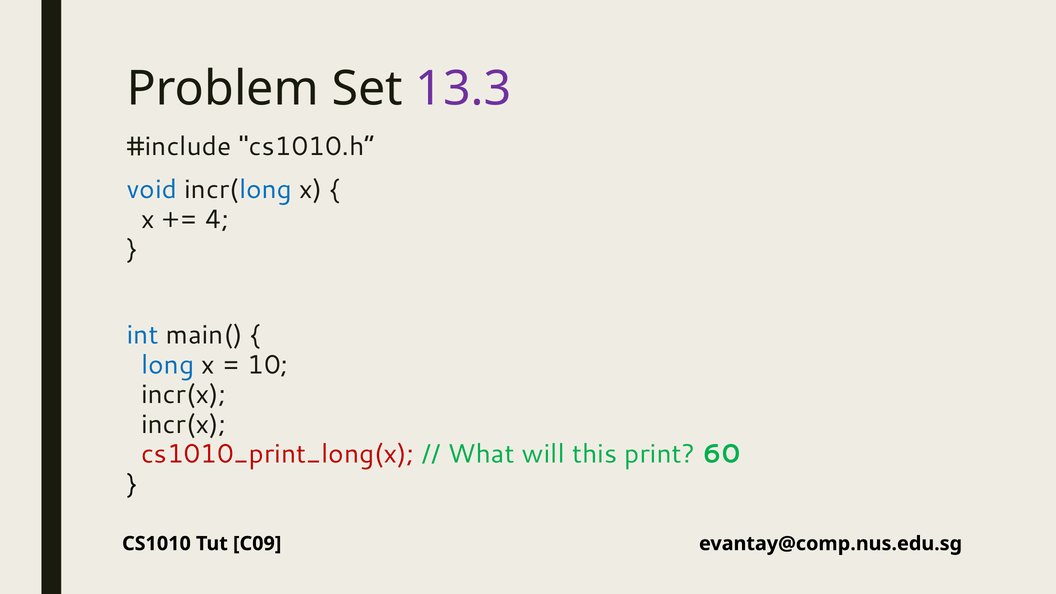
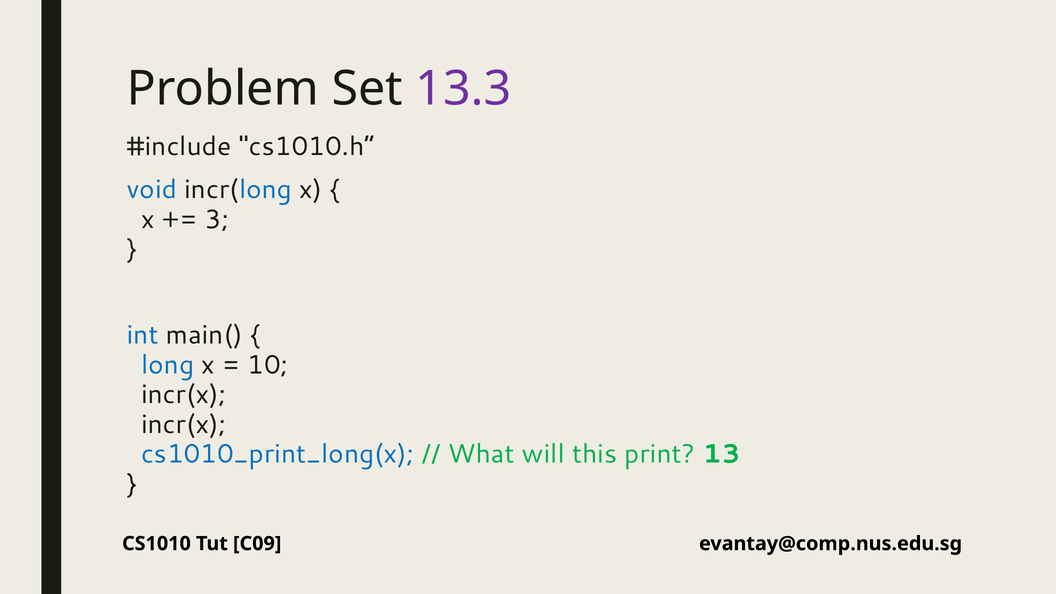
4: 4 -> 3 (217, 219)
cs1010_print_long(x colour: red -> blue (278, 454)
60: 60 -> 13 (722, 454)
